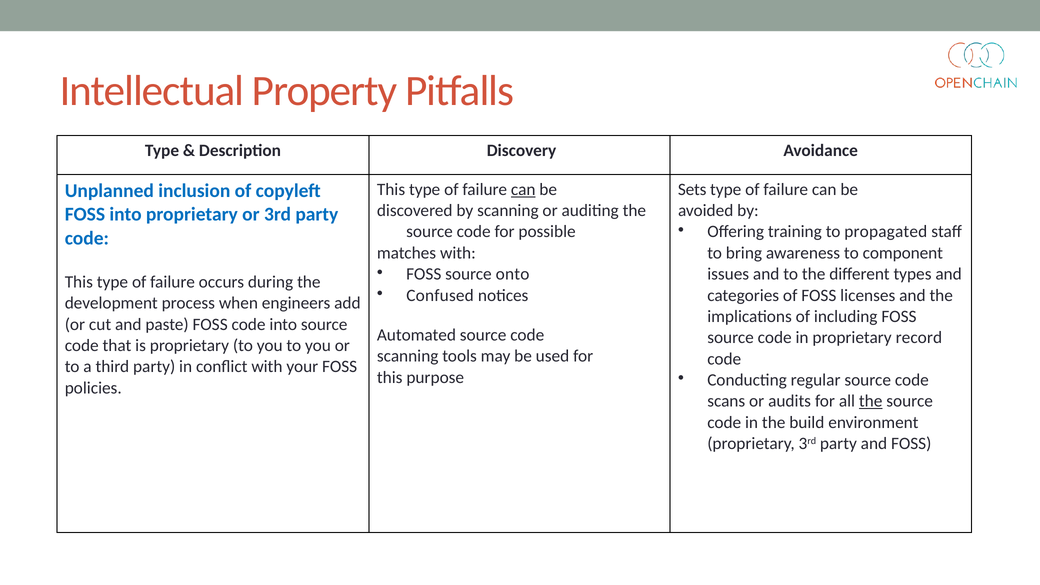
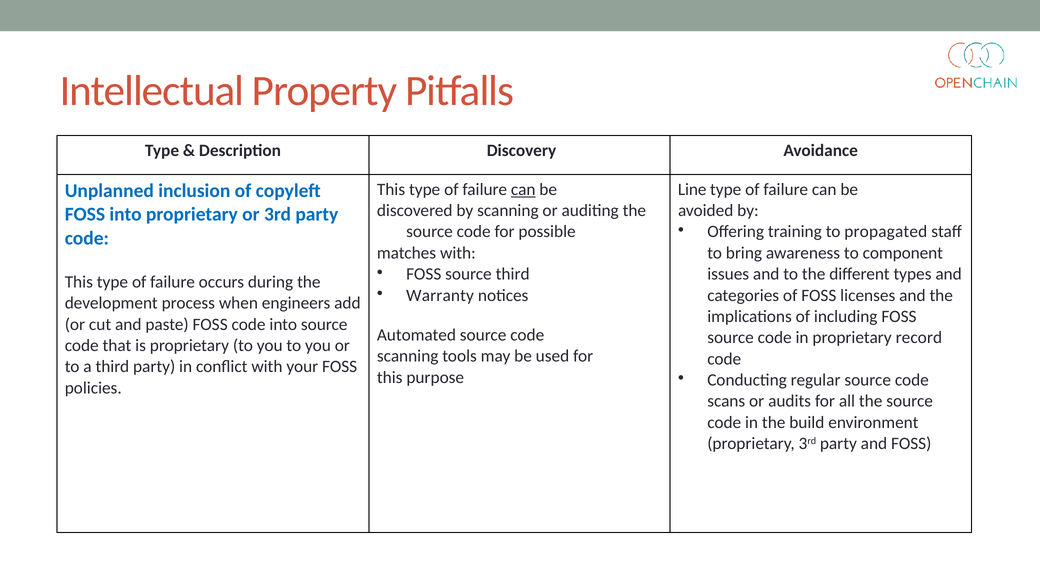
Sets: Sets -> Line (692, 189)
source onto: onto -> third (513, 274)
Confused: Confused -> Warranty (440, 295)
the underline: present -> none (871, 401)
